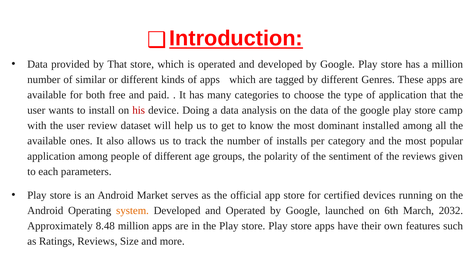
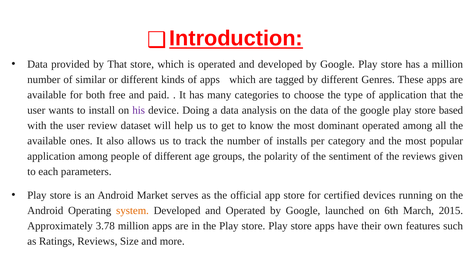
his colour: red -> purple (139, 110)
camp: camp -> based (451, 110)
dominant installed: installed -> operated (381, 125)
2032: 2032 -> 2015 (451, 211)
8.48: 8.48 -> 3.78 (105, 226)
